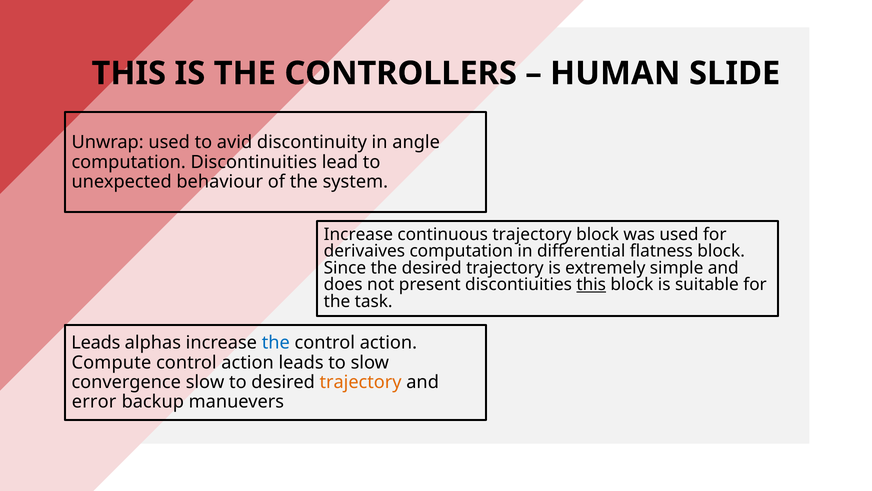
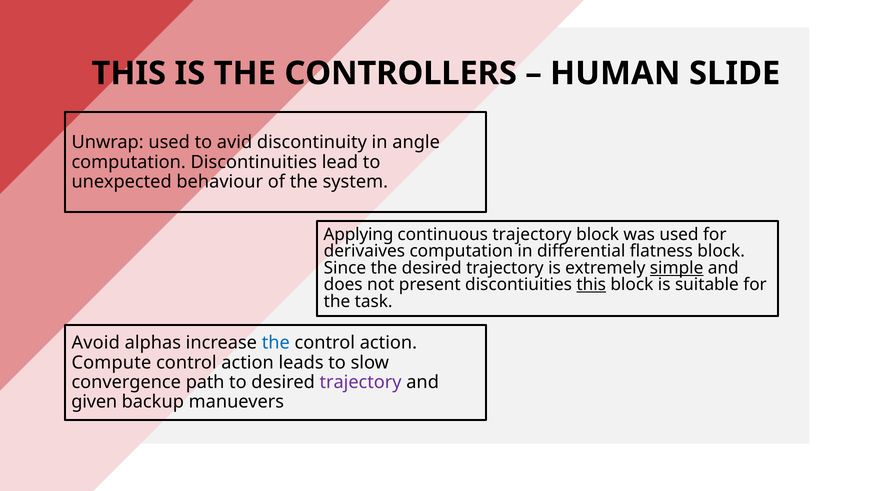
Increase: Increase -> Applying (358, 234)
simple underline: none -> present (677, 268)
Leads: Leads -> Avoid (96, 343)
convergence slow: slow -> path (205, 382)
trajectory colour: orange -> purple (361, 382)
error: error -> given (94, 401)
